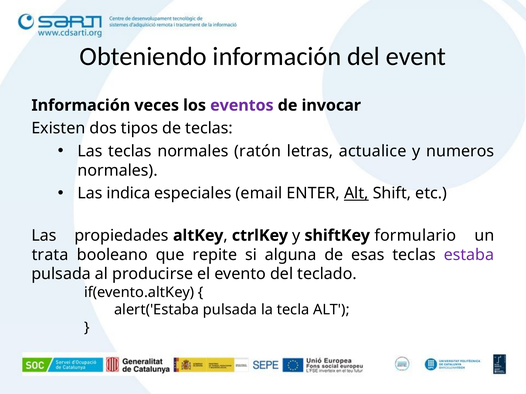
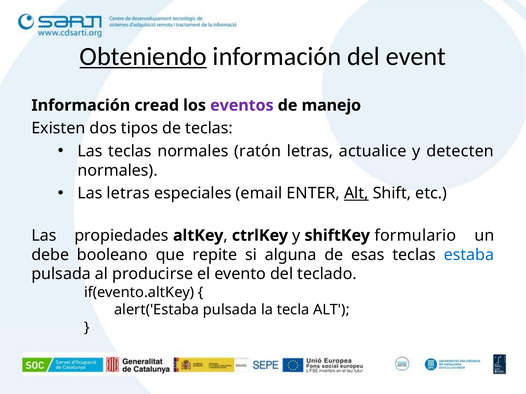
Obteniendo underline: none -> present (143, 56)
veces: veces -> cread (157, 106)
invocar: invocar -> manejo (331, 106)
numeros: numeros -> detecten (460, 151)
Las indica: indica -> letras (128, 194)
trata: trata -> debe (50, 255)
estaba colour: purple -> blue (469, 255)
